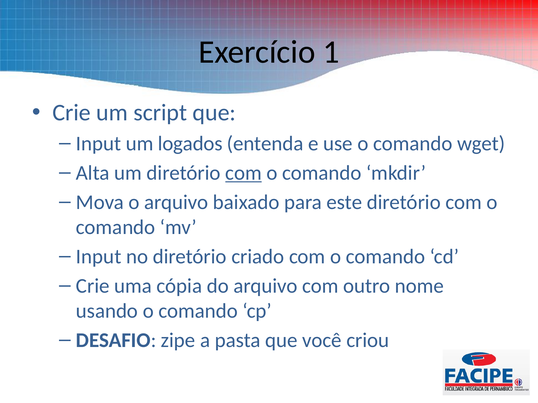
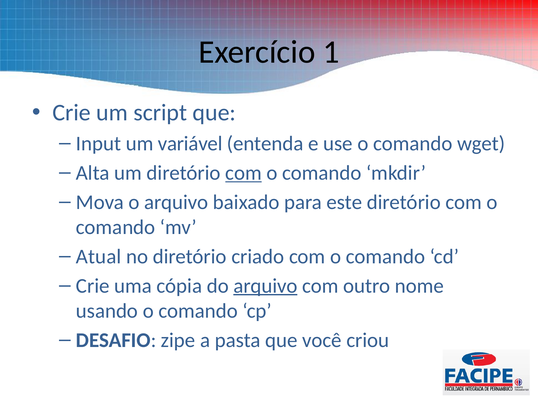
logados: logados -> variável (190, 144)
Input: Input -> Atual (99, 257)
arquivo underline: none -> present (265, 286)
